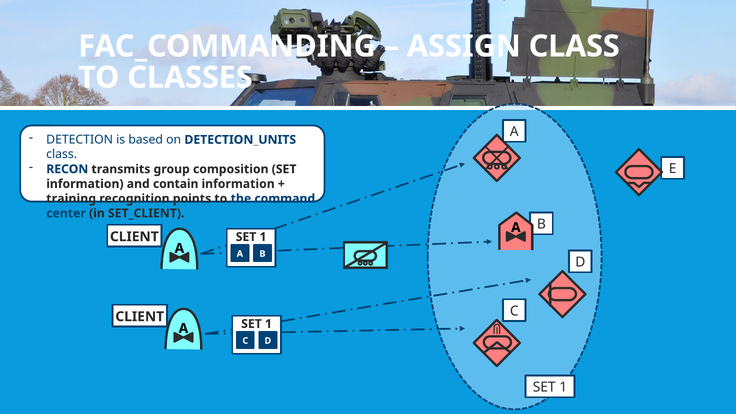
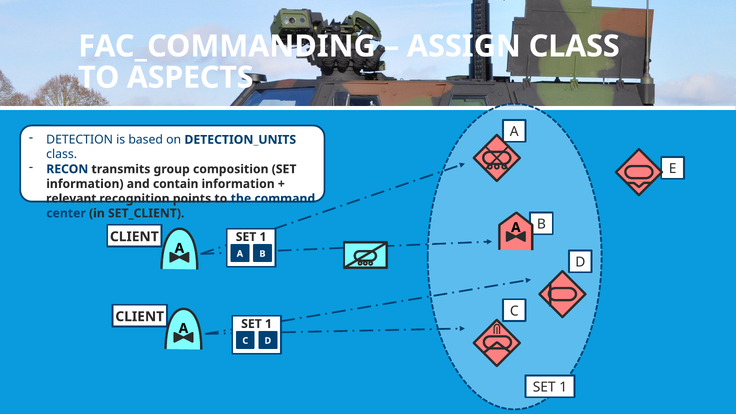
CLASSES: CLASSES -> ASPECTS (190, 78)
training: training -> relevant (71, 199)
